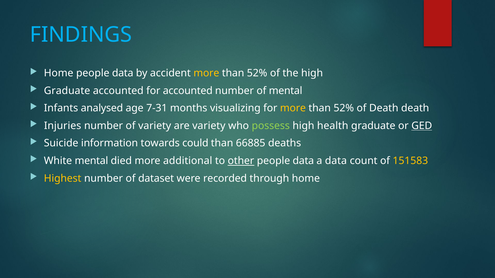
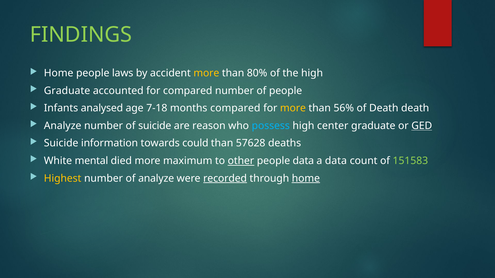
FINDINGS colour: light blue -> light green (81, 35)
data: data -> laws (123, 73)
52%: 52% -> 80% (257, 73)
for accounted: accounted -> compared (188, 91)
of mental: mental -> people (286, 91)
7-31: 7-31 -> 7-18 (157, 108)
months visualizing: visualizing -> compared (235, 108)
52%: 52% -> 56% (344, 108)
Injuries: Injuries -> Analyze (63, 126)
of variety: variety -> suicide (155, 126)
are variety: variety -> reason (209, 126)
possess colour: light green -> light blue (271, 126)
health: health -> center (333, 126)
66885: 66885 -> 57628 (251, 143)
additional: additional -> maximum (188, 161)
151583 colour: yellow -> light green (410, 161)
of dataset: dataset -> analyze (156, 179)
recorded underline: none -> present (225, 179)
home underline: none -> present (306, 179)
